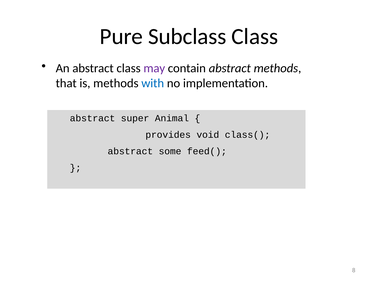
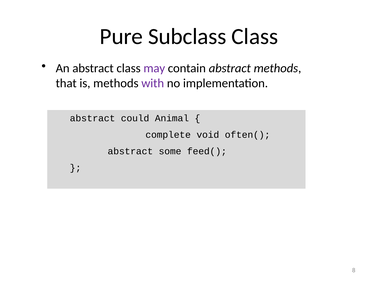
with colour: blue -> purple (153, 83)
super: super -> could (135, 118)
provides: provides -> complete (168, 135)
class(: class( -> often( (248, 135)
